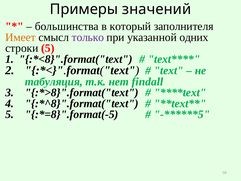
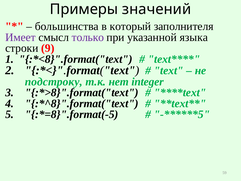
Имеет colour: orange -> purple (20, 37)
одних: одних -> языка (194, 37)
строки 5: 5 -> 9 (48, 48)
табуляция: табуляция -> подстроку (54, 82)
findall: findall -> integer (148, 82)
